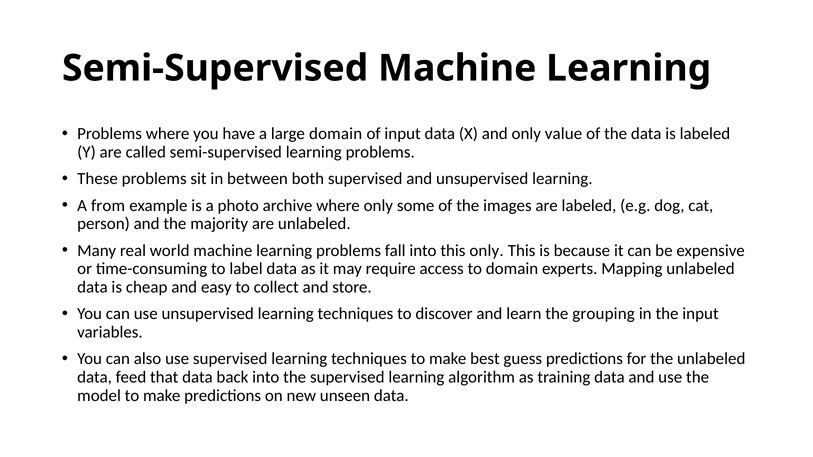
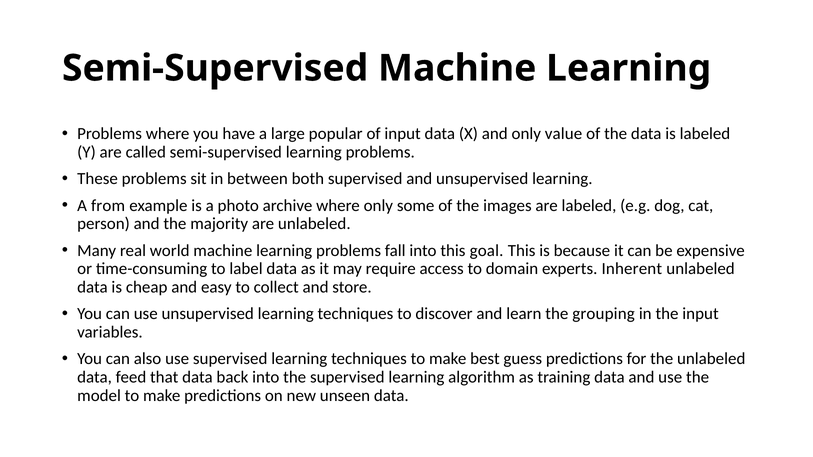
large domain: domain -> popular (336, 134)
this only: only -> goal (487, 251)
Mapping: Mapping -> Inherent (632, 269)
